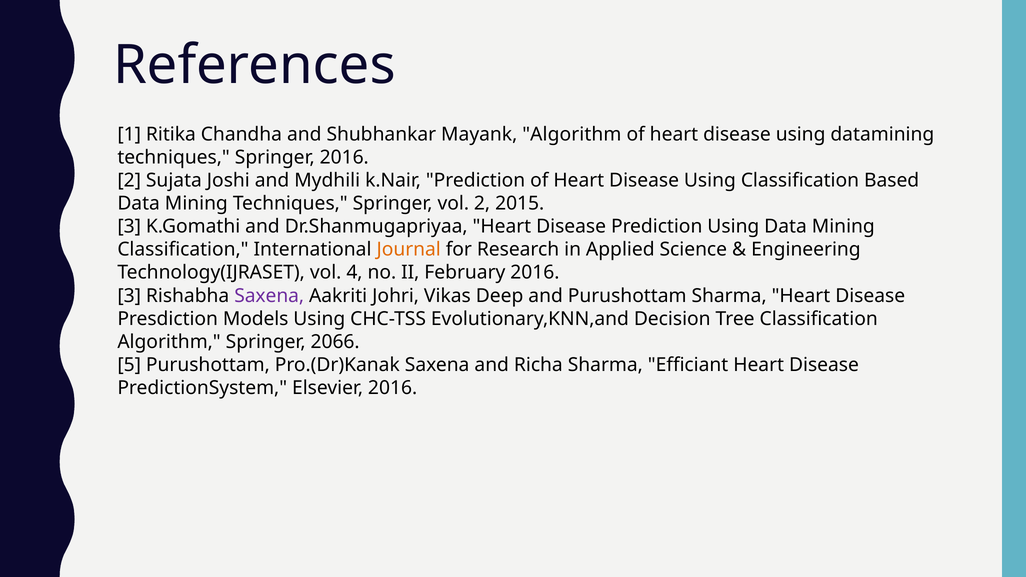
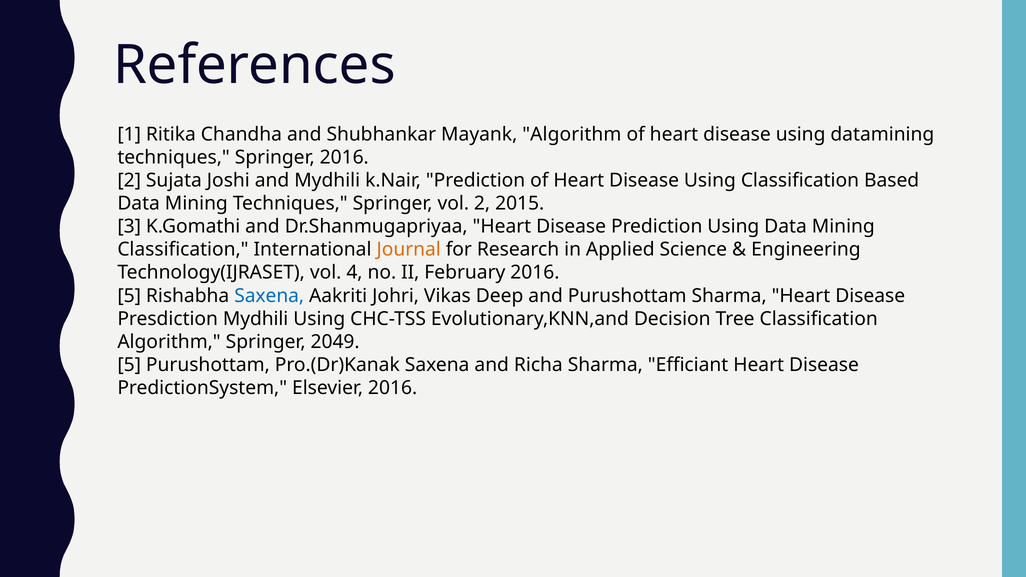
3: 3 -> 5 (129, 296)
Saxena colour: purple -> blue (269, 296)
Presdiction Models: Models -> Mydhili (256, 319)
2066: 2066 -> 2049 (335, 342)
